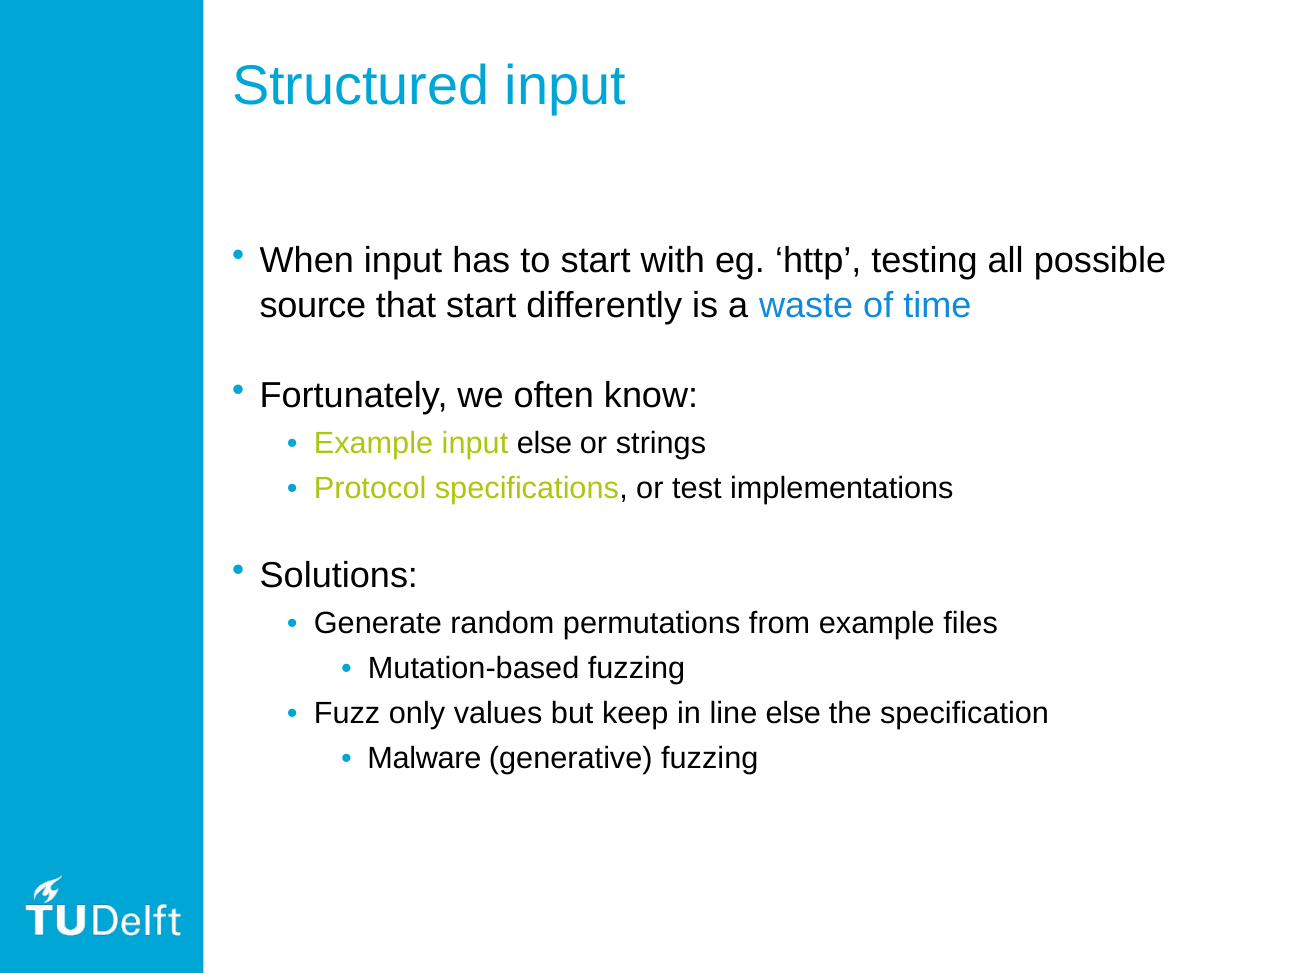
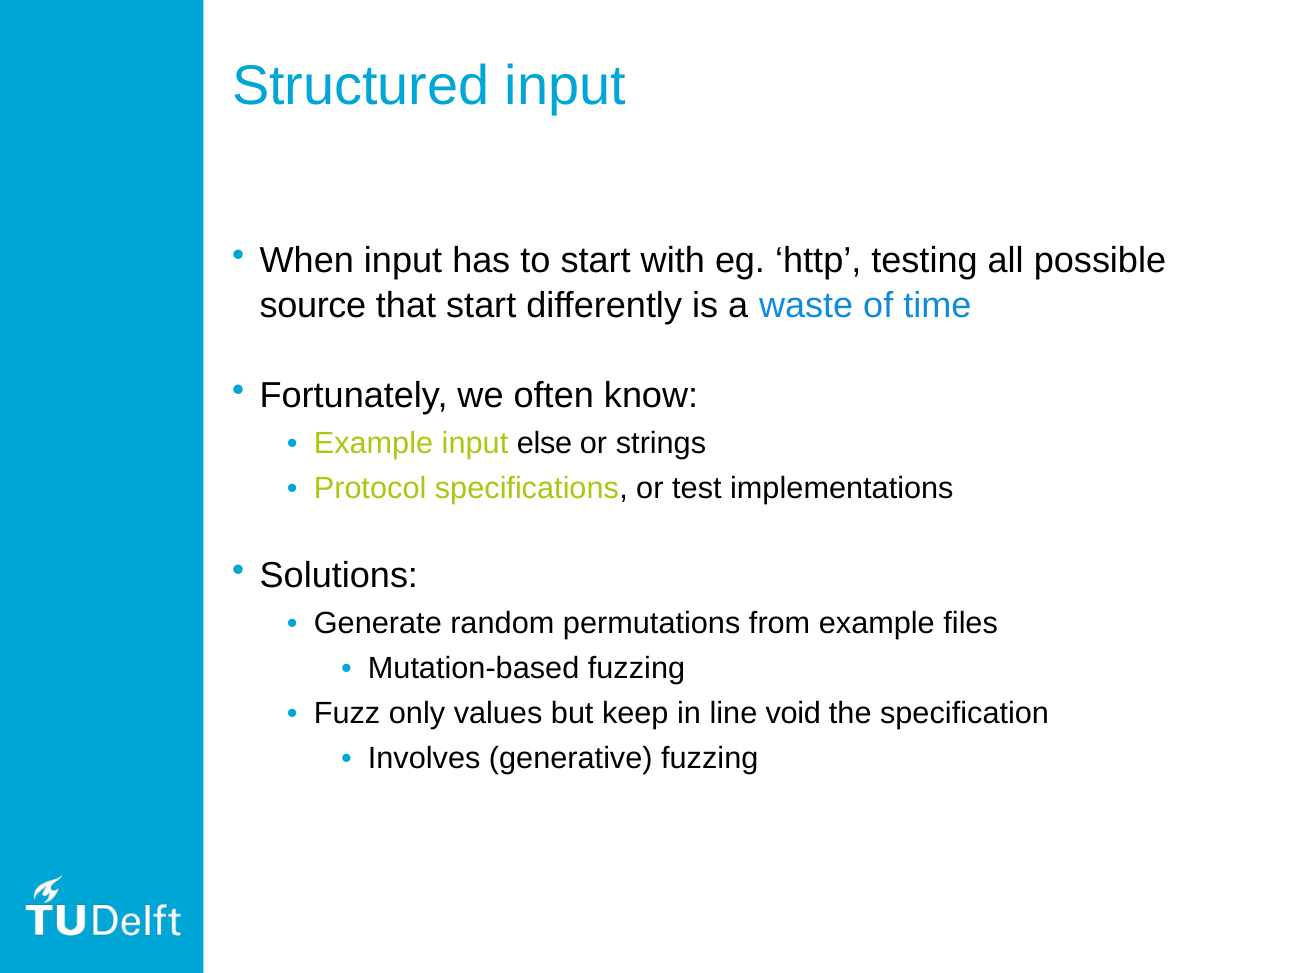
line else: else -> void (793, 714)
Malware: Malware -> Involves (424, 759)
